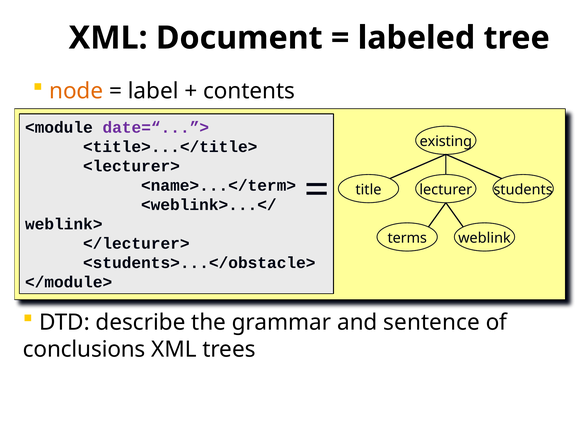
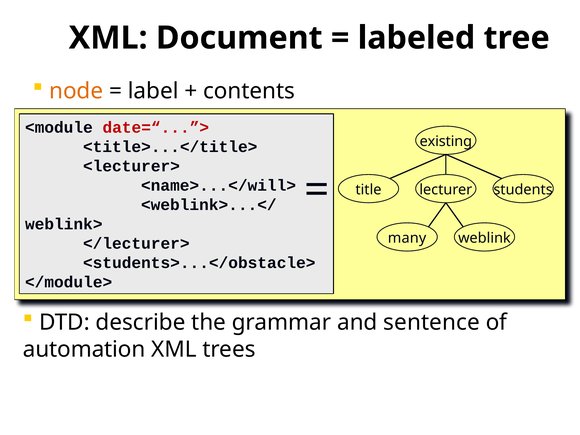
date=“...”> colour: purple -> red (156, 128)
<name>...</term>: <name>...</term> -> <name>...</will> (219, 186)
terms: terms -> many (407, 238)
conclusions: conclusions -> automation (84, 349)
